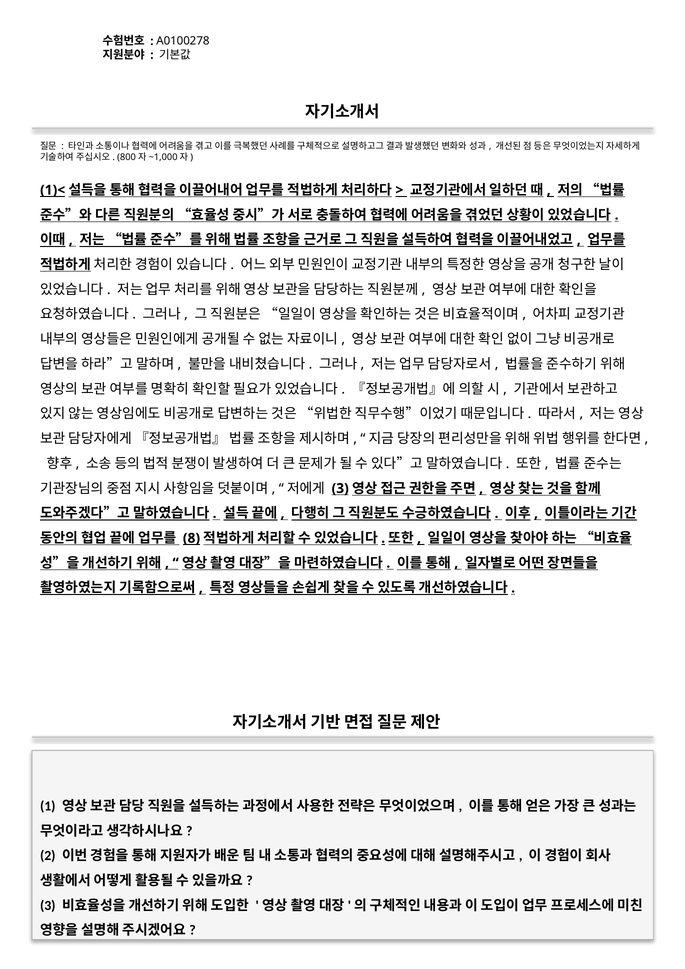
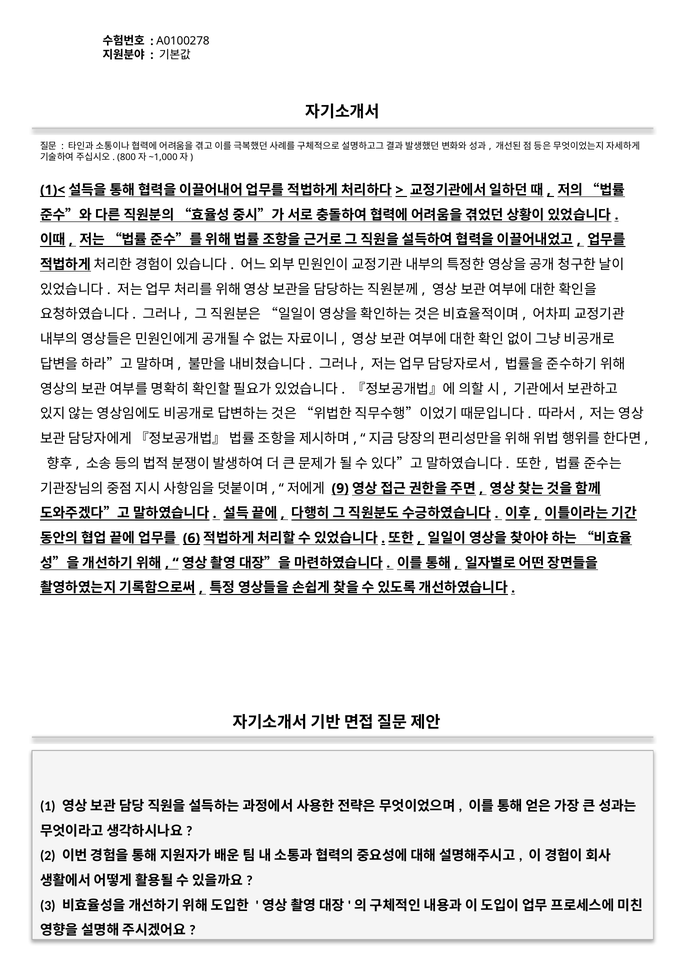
3: 3 -> 9 (340, 488)
8: 8 -> 6 (191, 538)
